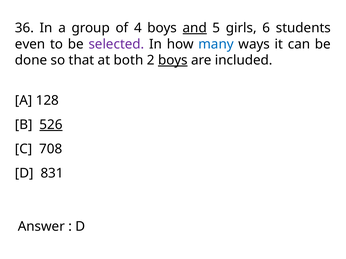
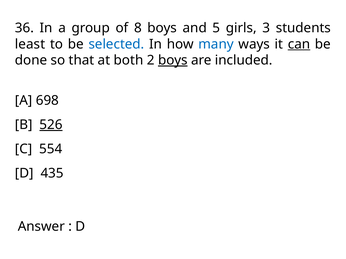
4: 4 -> 8 (138, 28)
and underline: present -> none (195, 28)
6: 6 -> 3 (266, 28)
even: even -> least (30, 44)
selected colour: purple -> blue (116, 44)
can underline: none -> present (299, 44)
128: 128 -> 698 (47, 101)
708: 708 -> 554 (51, 149)
831: 831 -> 435 (52, 173)
